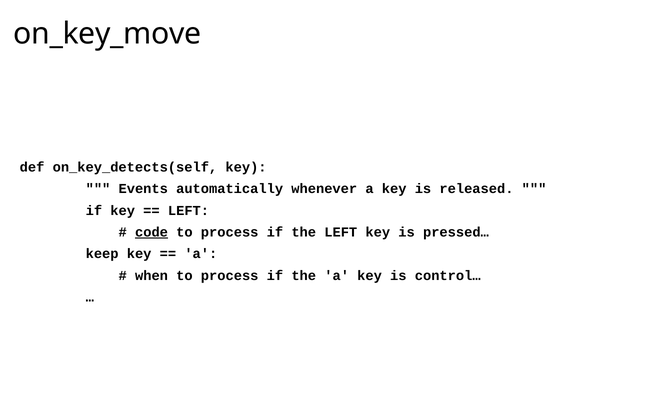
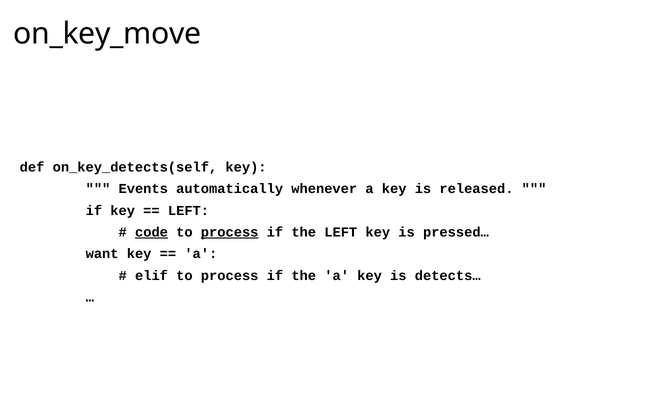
process underline: none -> present (230, 232)
keep: keep -> want (102, 254)
when: when -> elif (152, 276)
control…: control… -> detects… (448, 276)
